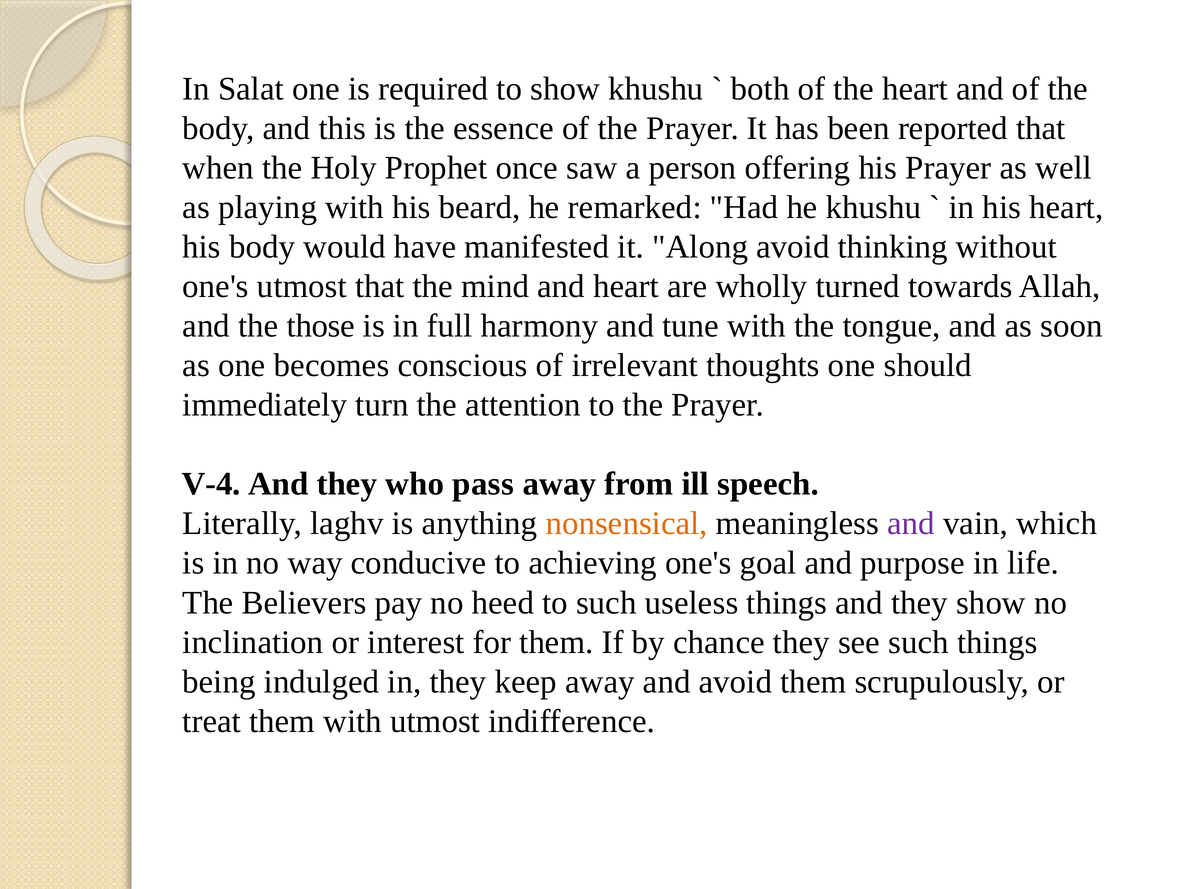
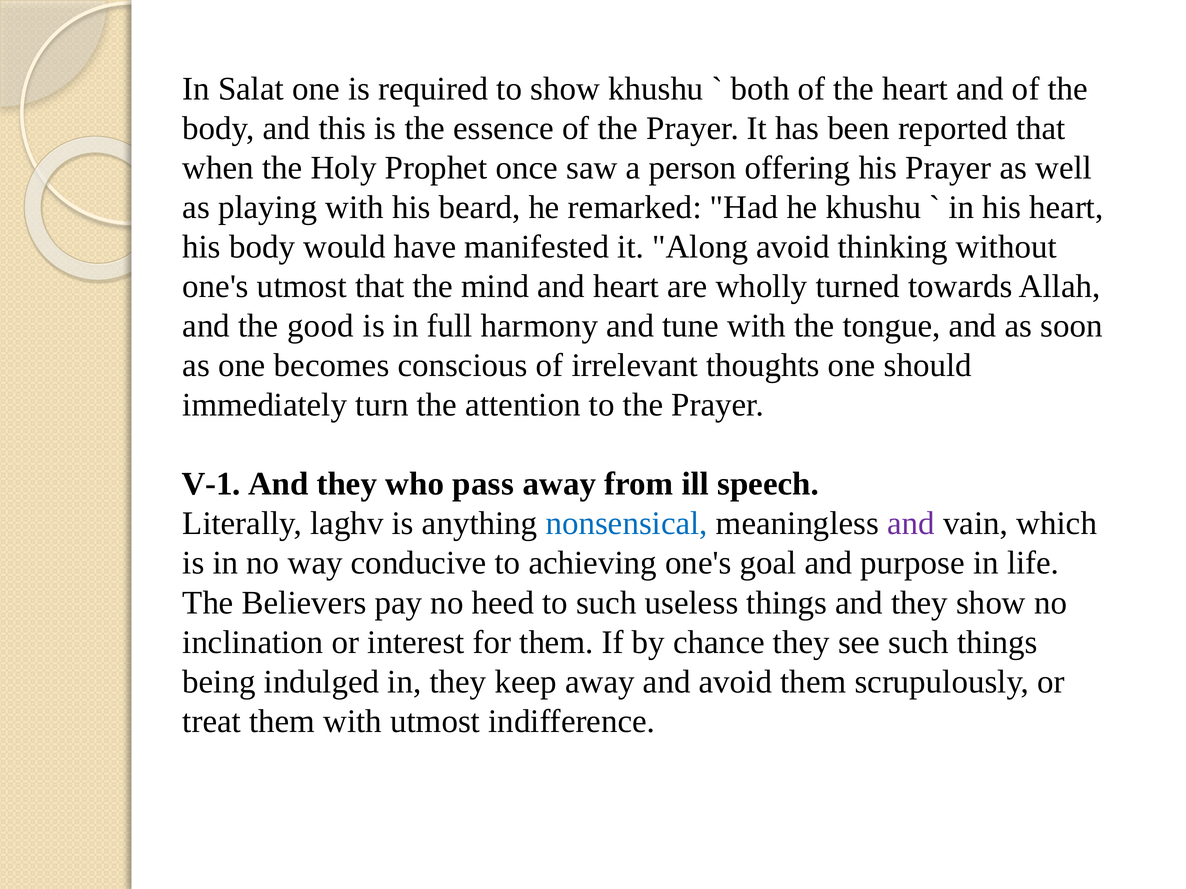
those: those -> good (320, 326)
V-4: V-4 -> V-1 (211, 484)
nonsensical colour: orange -> blue (627, 524)
